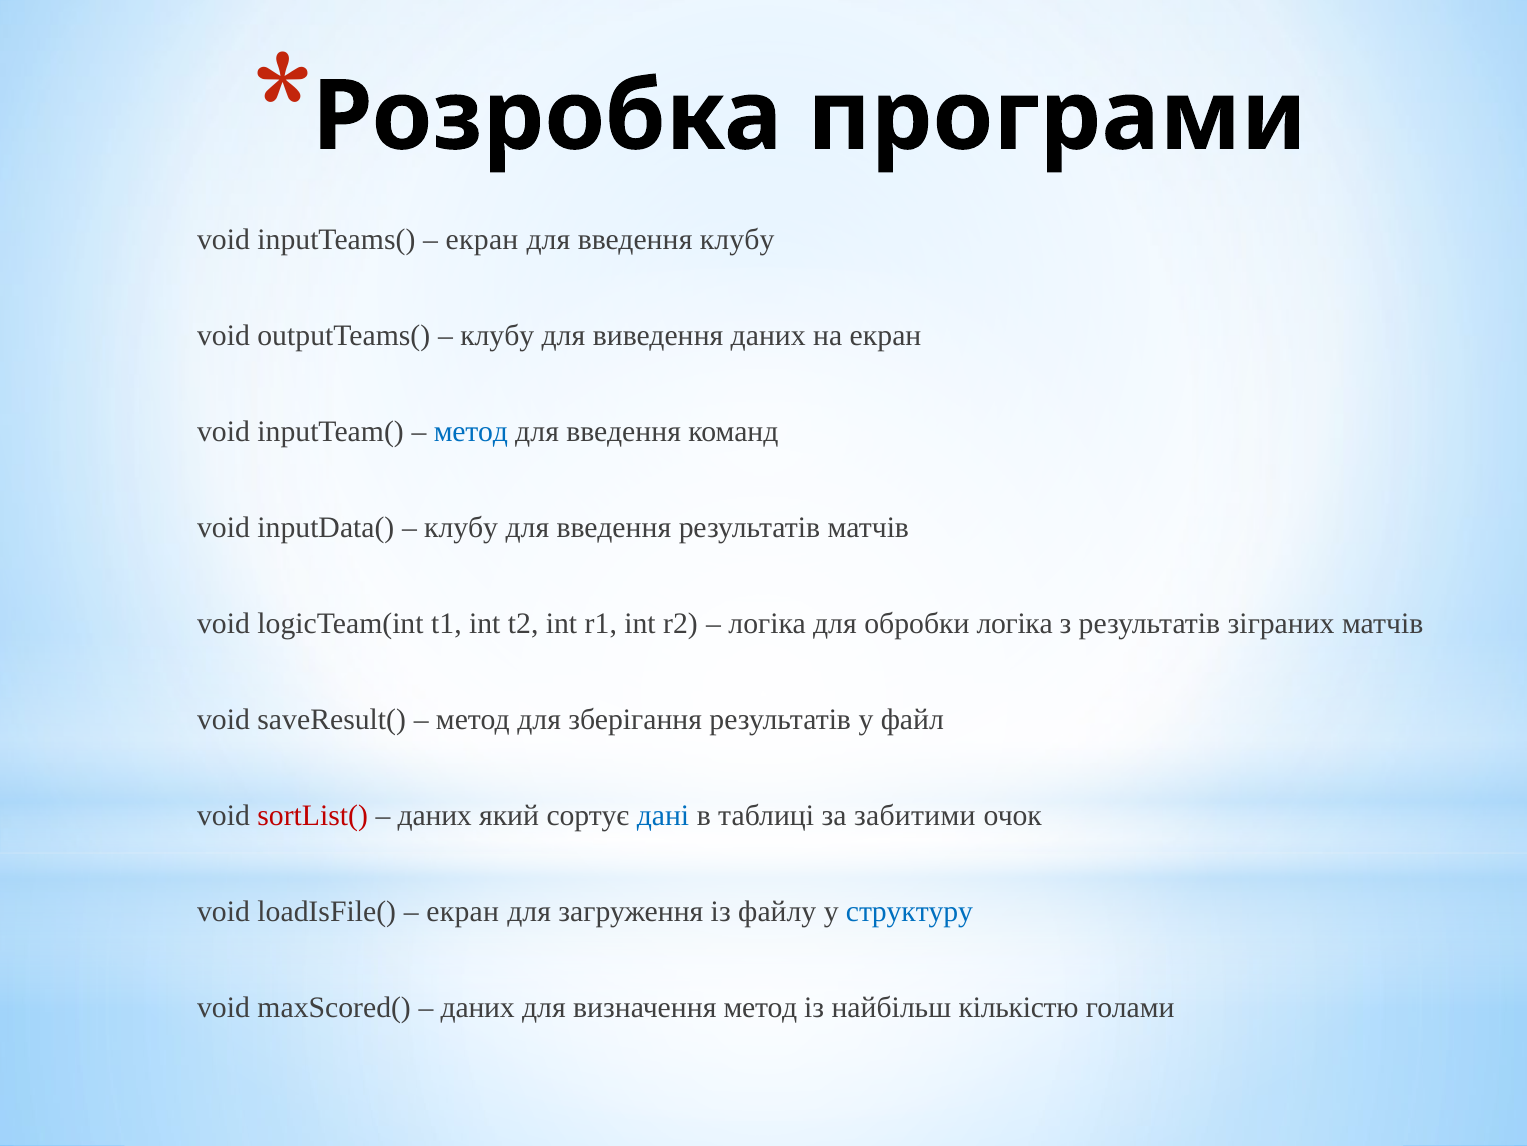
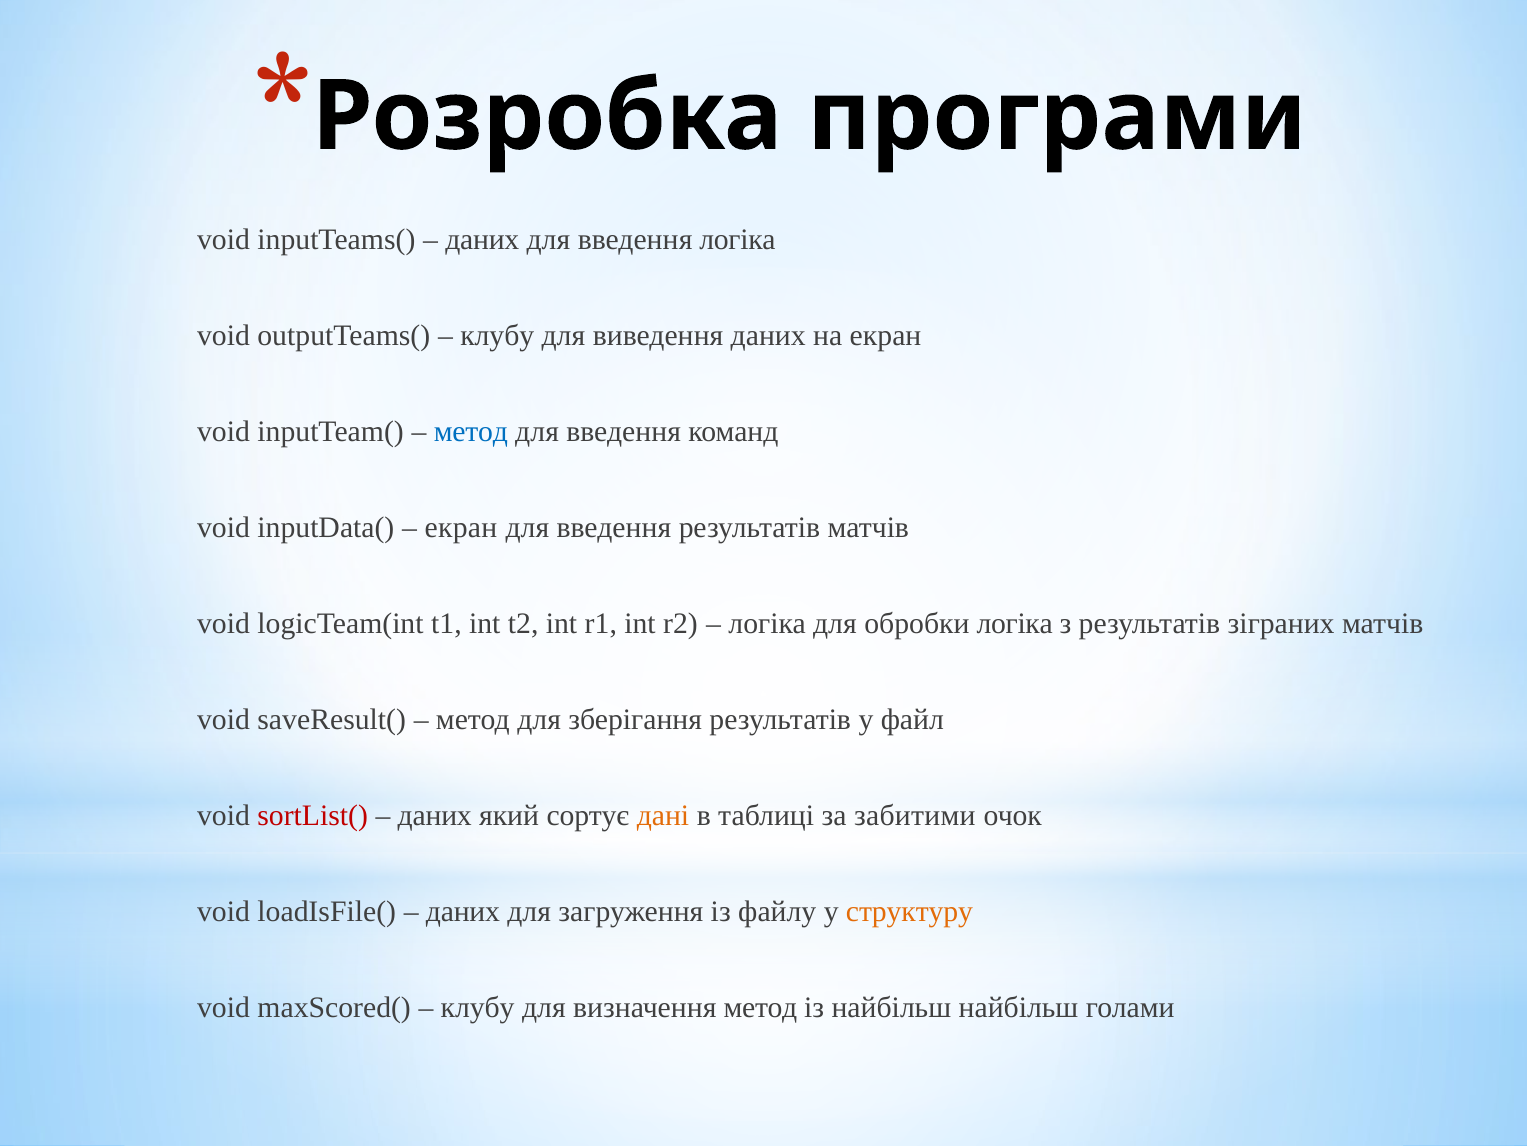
екран: екран -> даних (482, 239)
введення клубу: клубу -> логіка (737, 239)
клубу: клубу -> екран (461, 527)
дані colour: blue -> orange (663, 815)
екран: екран -> даних (463, 911)
структуру colour: blue -> orange (910, 911)
даних: даних -> клубу (478, 1007)
найбільш кількістю: кількістю -> найбільш (1019, 1007)
